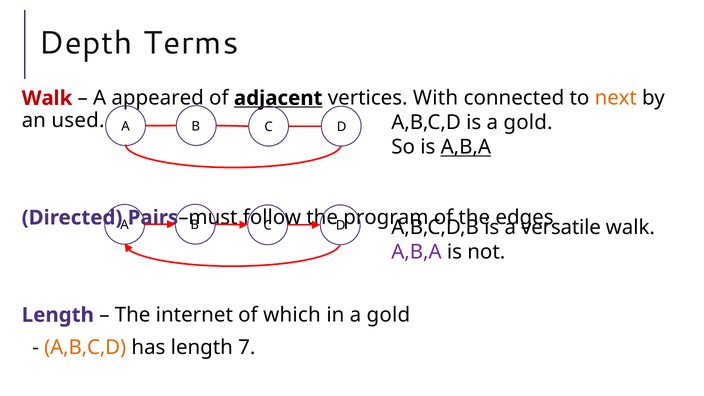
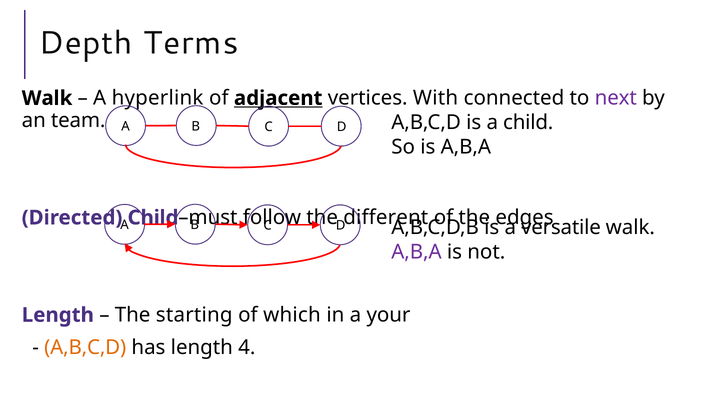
Walk colour: red -> black (47, 98)
appeared: appeared -> hyperlink (158, 98)
next colour: orange -> purple (616, 98)
used: used -> team (78, 120)
is a gold: gold -> child (528, 123)
A,B,A underline: present -> none (466, 147)
Directed Pairs: Pairs -> Child (153, 218)
program: program -> different (386, 218)
internet: internet -> starting (194, 315)
in a gold: gold -> your (389, 315)
7: 7 -> 4 (247, 347)
